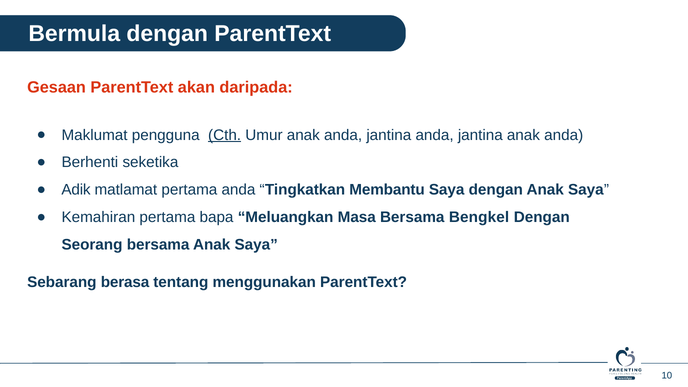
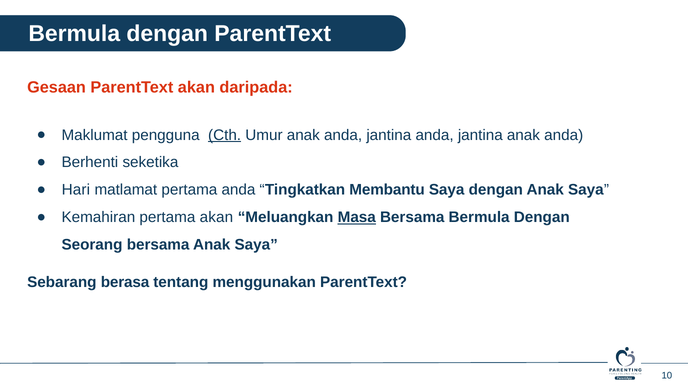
Adik: Adik -> Hari (76, 190)
pertama bapa: bapa -> akan (216, 217)
Masa underline: none -> present (357, 217)
Bersama Bengkel: Bengkel -> Bermula (479, 217)
